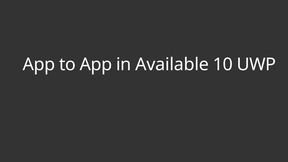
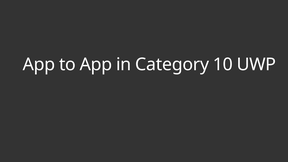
Available: Available -> Category (172, 64)
